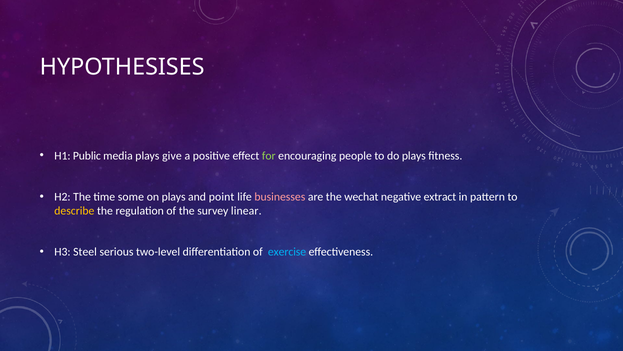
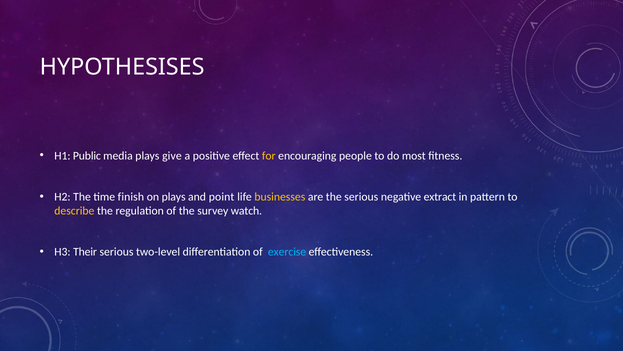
for colour: light green -> yellow (269, 155)
do plays: plays -> most (414, 155)
some: some -> finish (131, 196)
businesses colour: pink -> yellow (280, 196)
the wechat: wechat -> serious (361, 196)
linear: linear -> watch (246, 210)
Steel: Steel -> Their (85, 252)
